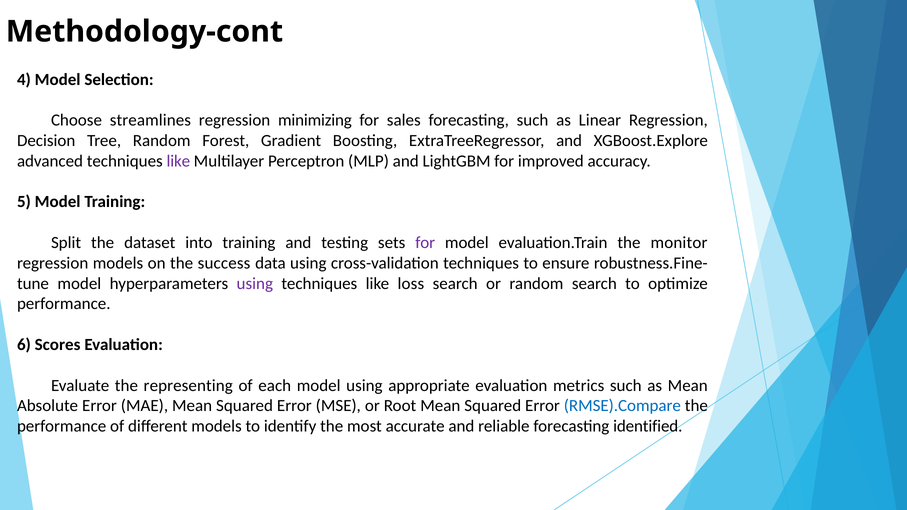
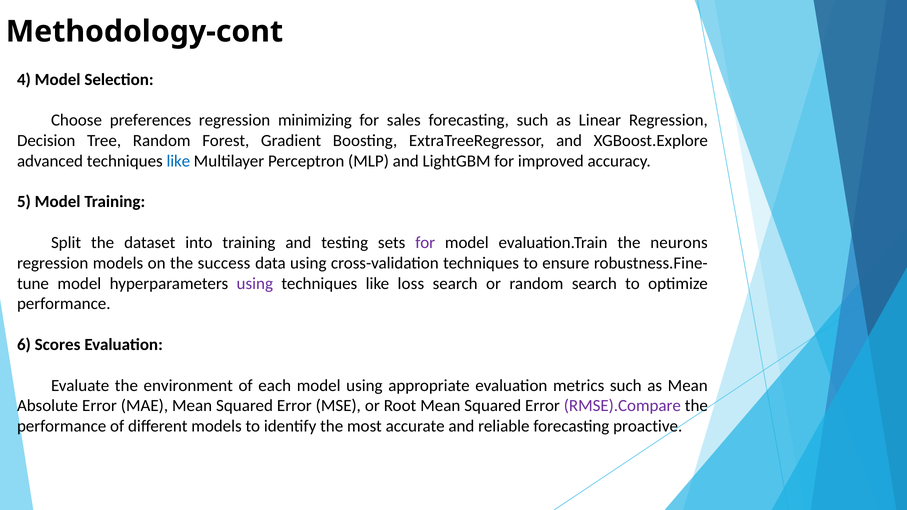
streamlines: streamlines -> preferences (151, 120)
like colour: purple -> blue (178, 161)
monitor: monitor -> neurons (679, 243)
representing: representing -> environment (188, 386)
RMSE).Compare colour: blue -> purple (622, 406)
identified: identified -> proactive (648, 426)
